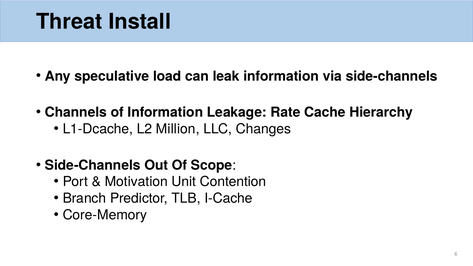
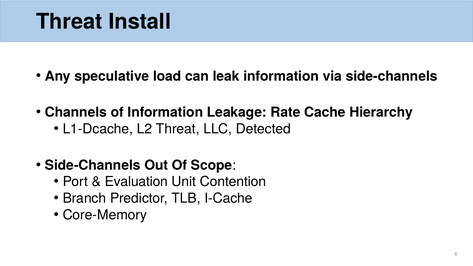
L2 Million: Million -> Threat (178, 129)
Changes: Changes -> Detected (263, 129)
Motivation: Motivation -> Evaluation (136, 182)
